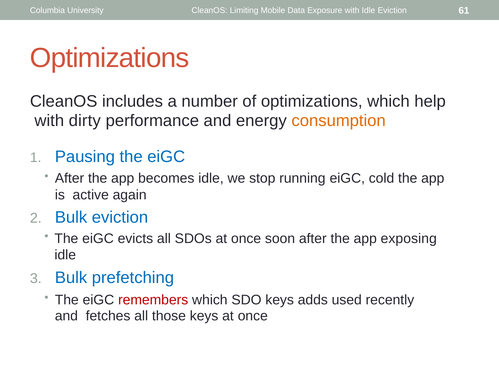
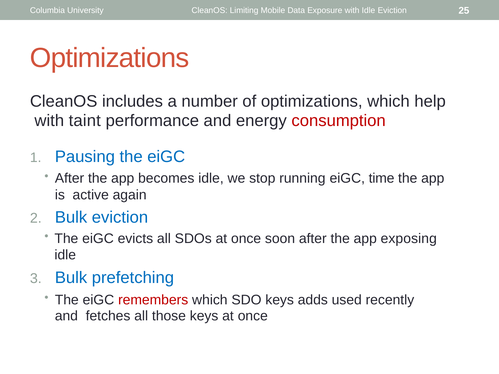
61: 61 -> 25 (464, 11)
dirty: dirty -> taint (85, 121)
consumption colour: orange -> red (339, 121)
cold: cold -> time (382, 178)
